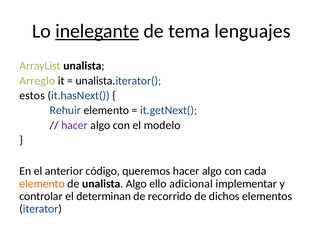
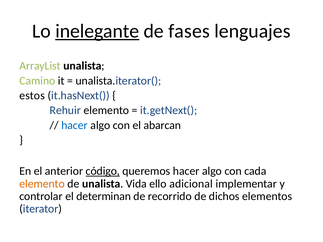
tema: tema -> fases (189, 31)
Arreglo: Arreglo -> Camino (37, 81)
hacer colour: purple -> blue (75, 125)
modelo: modelo -> abarcan (162, 125)
código underline: none -> present (103, 171)
unalista Algo: Algo -> Vida (136, 184)
